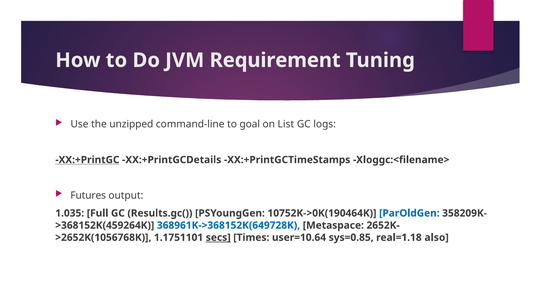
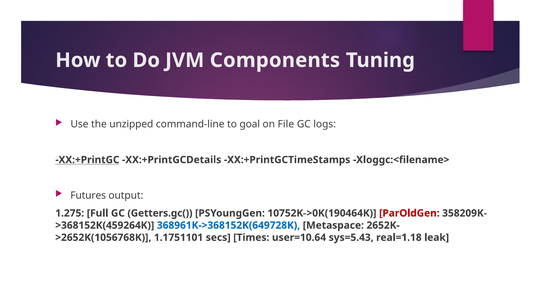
Requirement: Requirement -> Components (275, 60)
List: List -> File (286, 124)
1.035: 1.035 -> 1.275 (70, 213)
Results.gc(: Results.gc( -> Getters.gc( (160, 213)
ParOldGen colour: blue -> red (409, 213)
secs underline: present -> none (218, 238)
sys=0.85: sys=0.85 -> sys=5.43 (351, 238)
also: also -> leak (437, 238)
